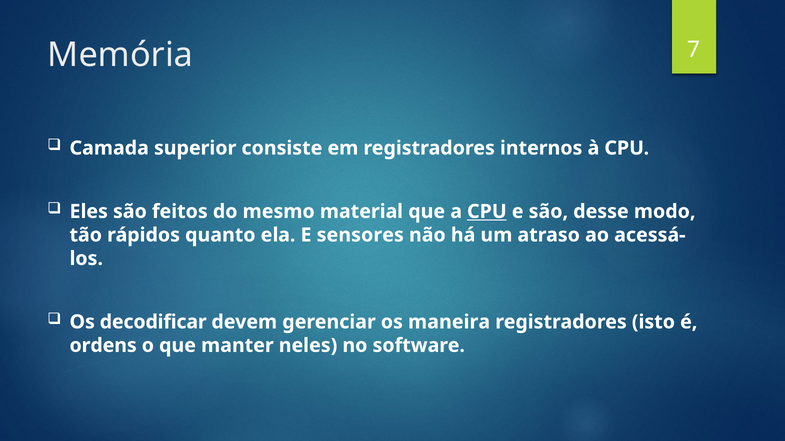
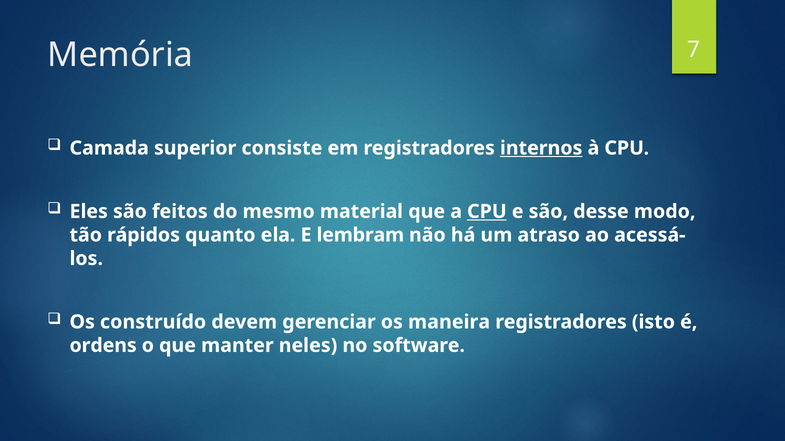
internos underline: none -> present (541, 148)
sensores: sensores -> lembram (360, 235)
decodificar: decodificar -> construído (153, 322)
